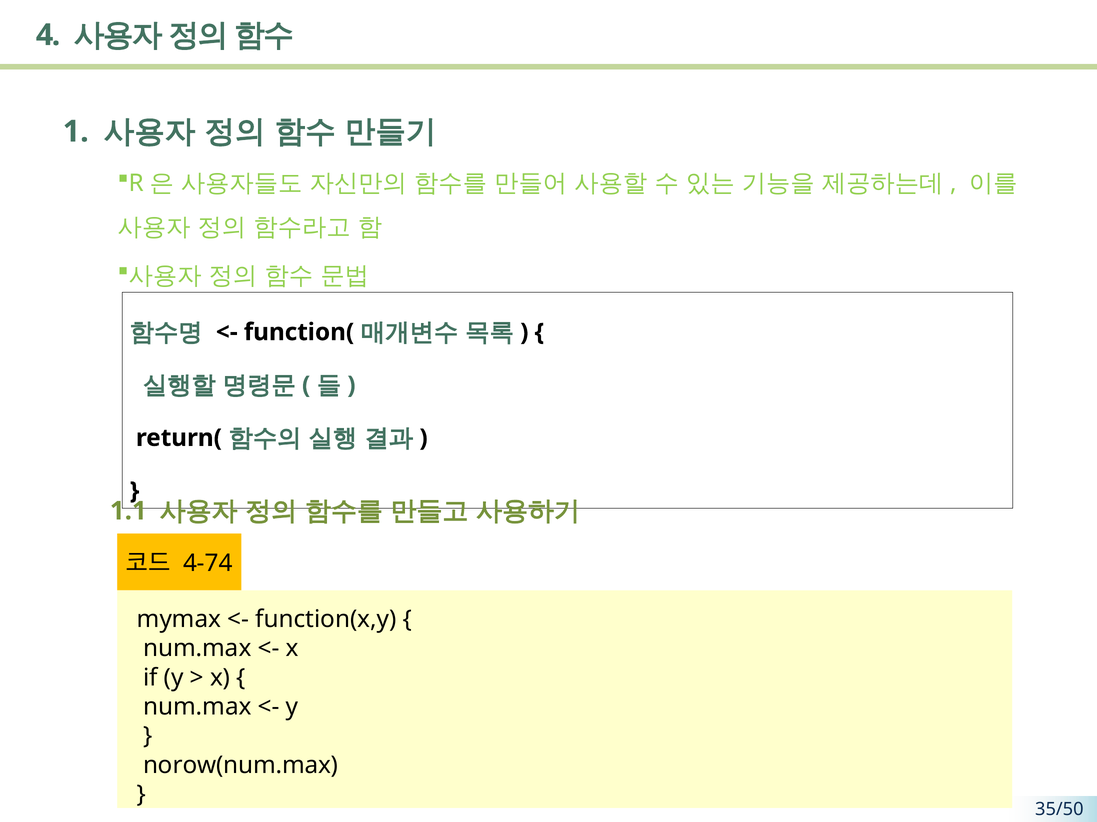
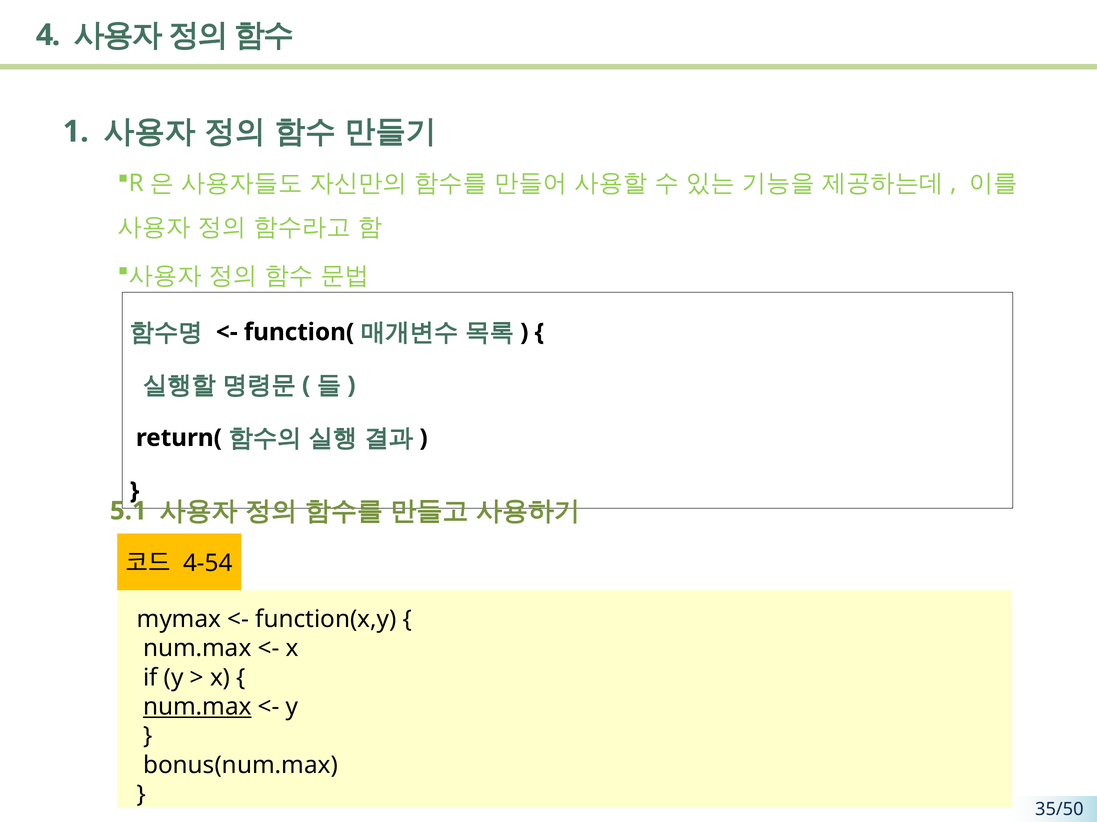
1.1: 1.1 -> 5.1 (128, 511)
4-74: 4-74 -> 4-54 (208, 564)
num.max underline: none -> present (197, 707)
norow(num.max: norow(num.max -> bonus(num.max (241, 766)
